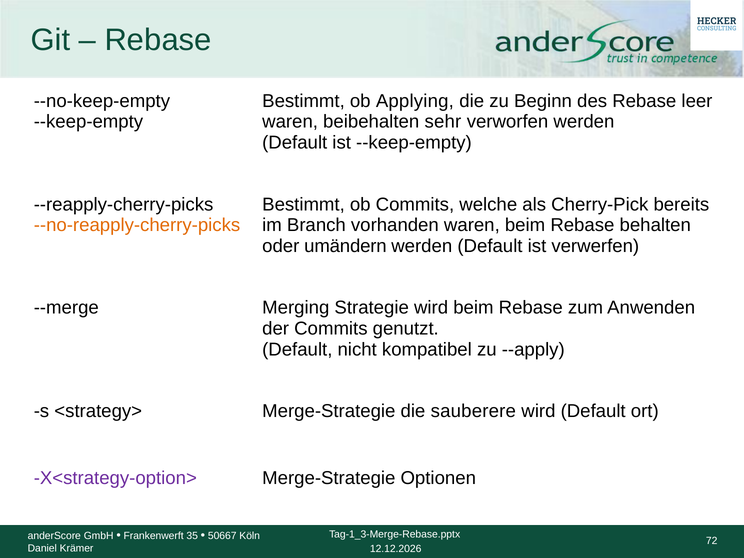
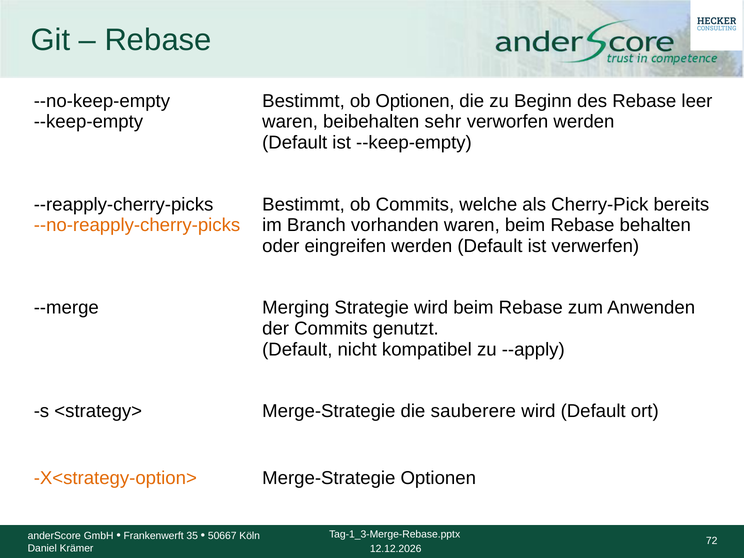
ob Applying: Applying -> Optionen (415, 101)
umändern: umändern -> eingreifen (345, 246)
X<strategy-option> colour: purple -> orange (115, 478)
